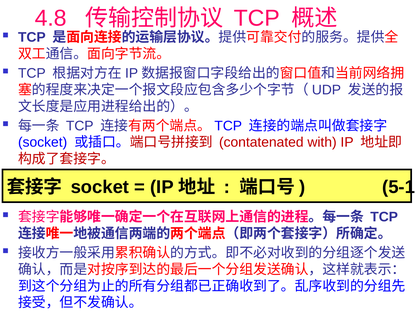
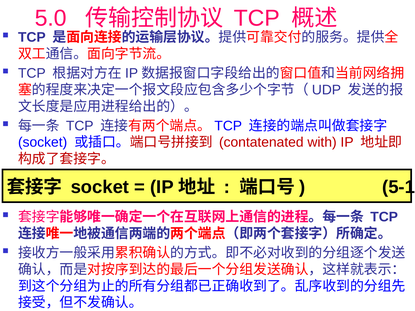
4.8: 4.8 -> 5.0 (51, 18)
